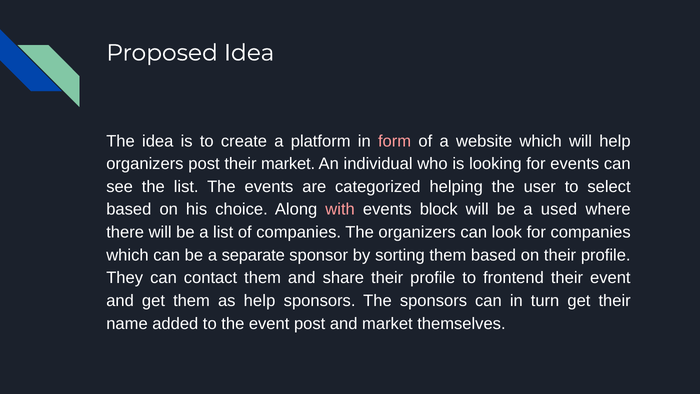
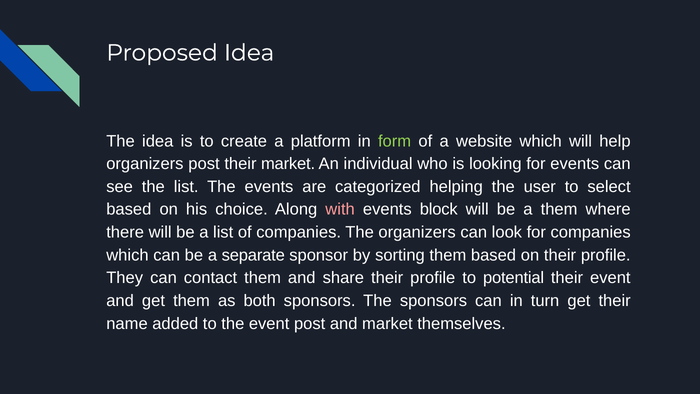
form colour: pink -> light green (395, 141)
a used: used -> them (559, 209)
frontend: frontend -> potential (514, 278)
as help: help -> both (260, 301)
